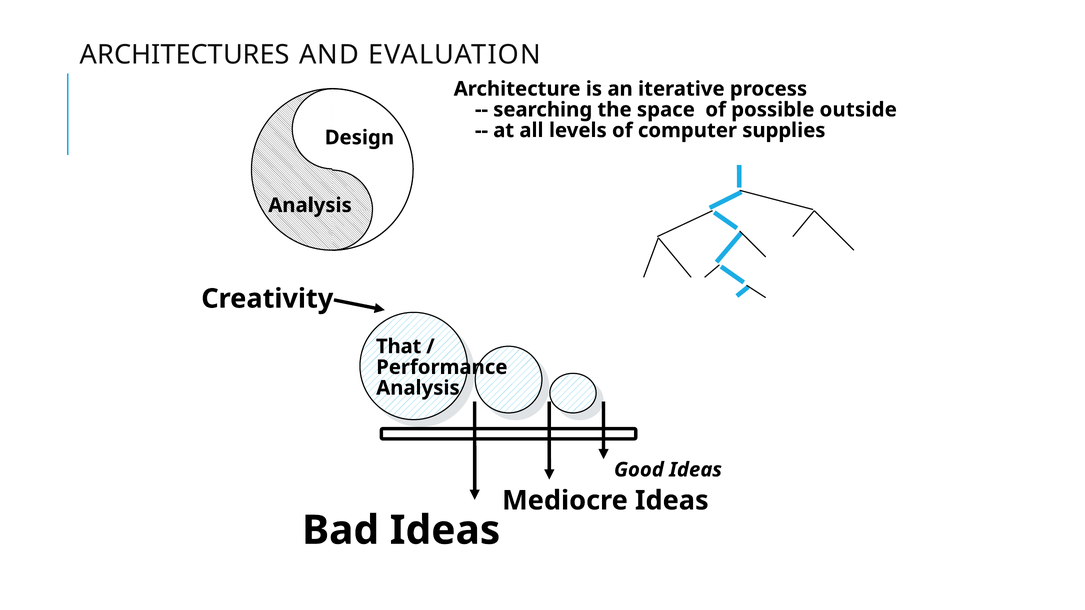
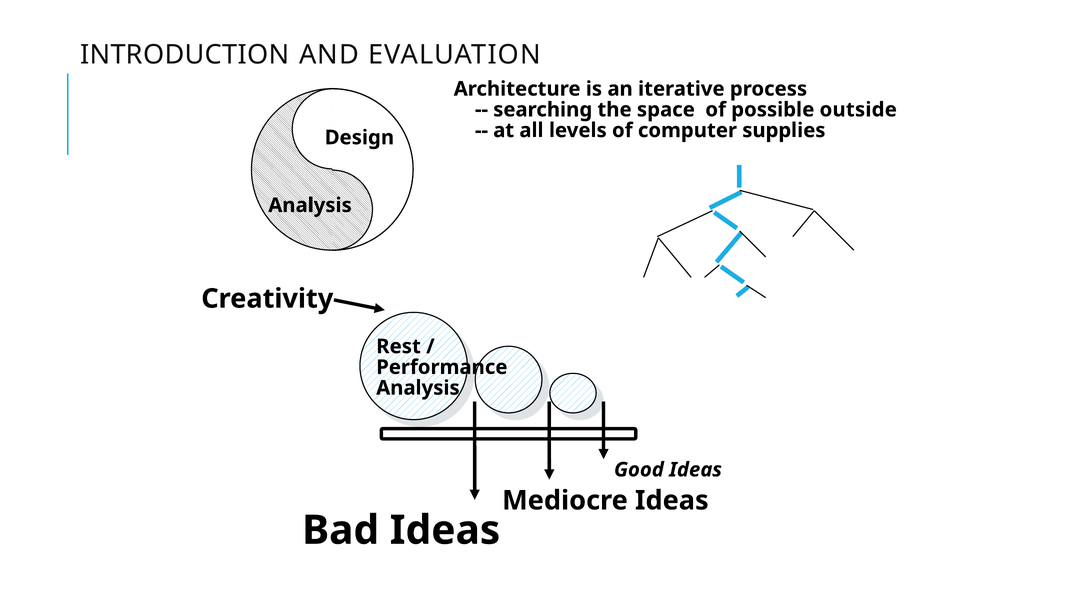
ARCHITECTURES: ARCHITECTURES -> INTRODUCTION (185, 55)
That: That -> Rest (399, 347)
